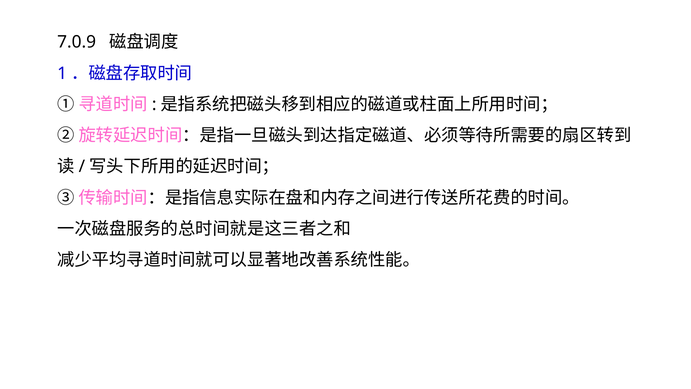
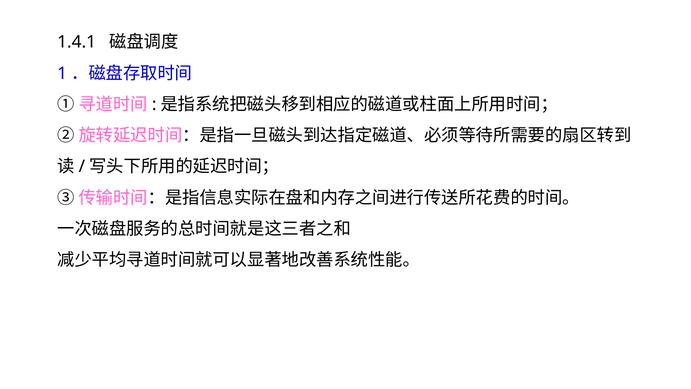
7.0.9: 7.0.9 -> 1.4.1 (77, 42)
